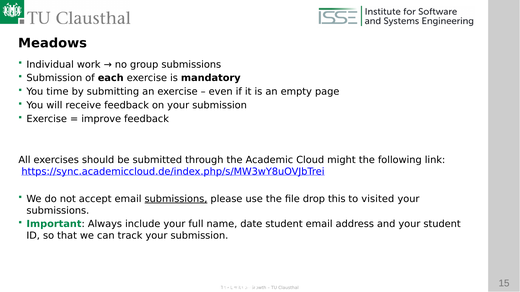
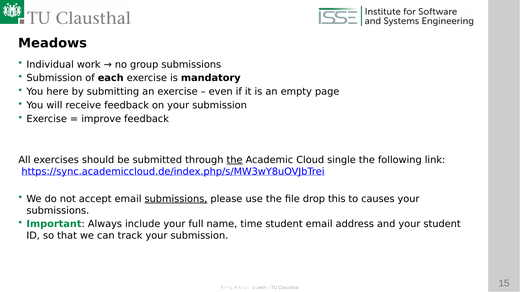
time: time -> here (57, 92)
the underline: none -> present (235, 160)
might: might -> single (341, 160)
visited: visited -> causes (378, 199)
date: date -> time (251, 224)
